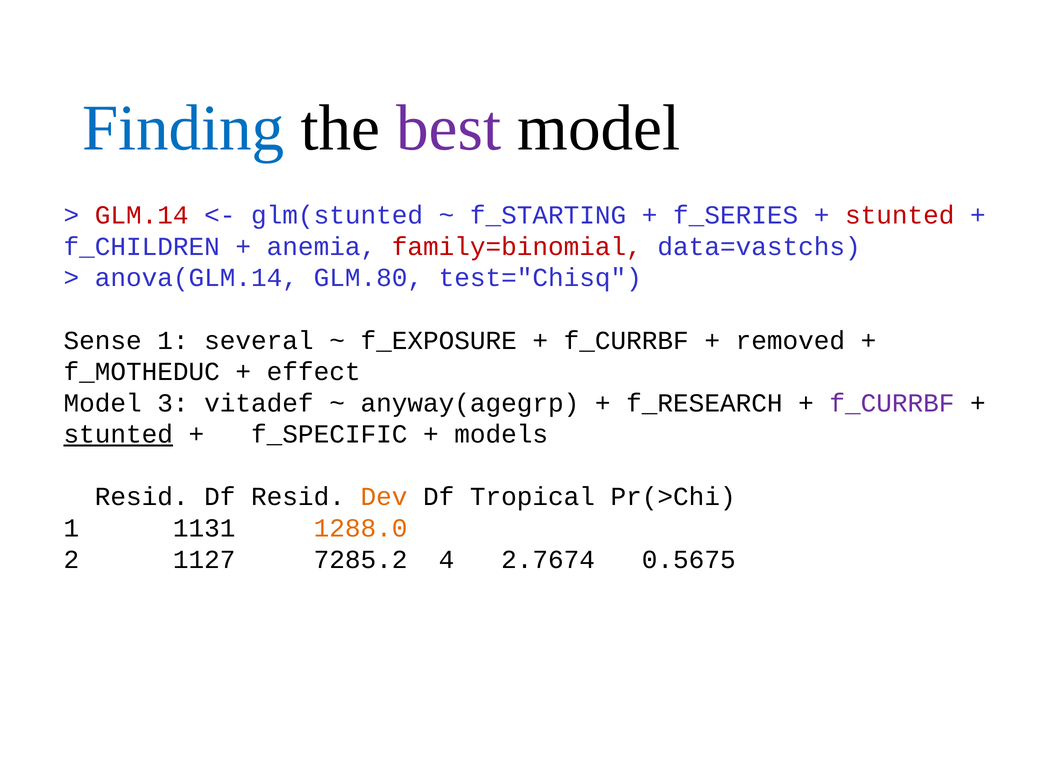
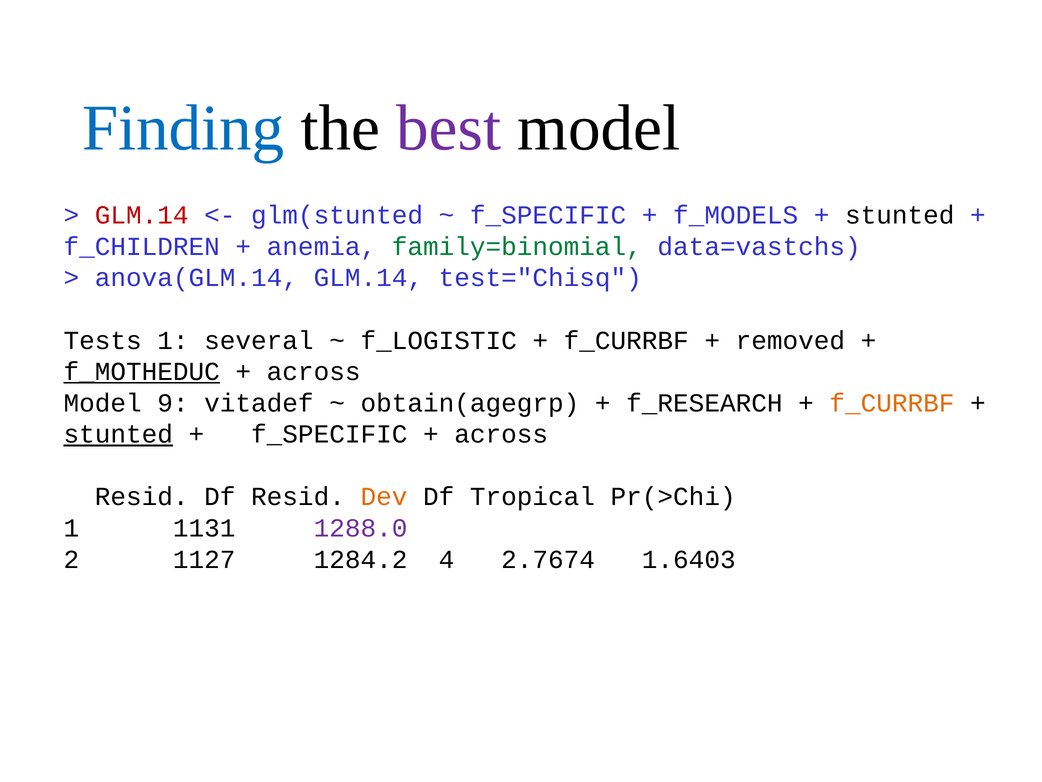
f_STARTING: f_STARTING -> f_SPECIFIC (548, 215)
f_SERIES: f_SERIES -> f_MODELS (736, 215)
stunted colour: red -> black (900, 215)
family=binomial colour: red -> green (517, 246)
anova(GLM.14 GLM.80: GLM.80 -> GLM.14 (368, 278)
Sense: Sense -> Tests (103, 340)
f_EXPOSURE: f_EXPOSURE -> f_LOGISTIC (439, 340)
f_MOTHEDUC underline: none -> present (142, 371)
effect: effect -> across (314, 371)
3: 3 -> 9 (173, 403)
anyway(agegrp: anyway(agegrp -> obtain(agegrp (470, 403)
f_CURRBF colour: purple -> orange (892, 403)
models: models -> across (501, 434)
1288.0 colour: orange -> purple (361, 528)
7285.2: 7285.2 -> 1284.2 (361, 559)
0.5675: 0.5675 -> 1.6403 (689, 559)
